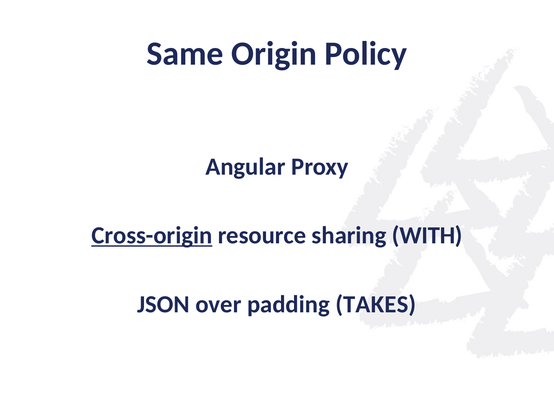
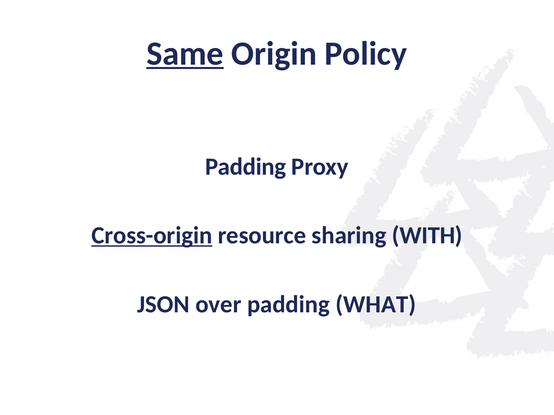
Same underline: none -> present (185, 54)
Angular: Angular -> Padding (246, 167)
TAKES: TAKES -> WHAT (376, 305)
